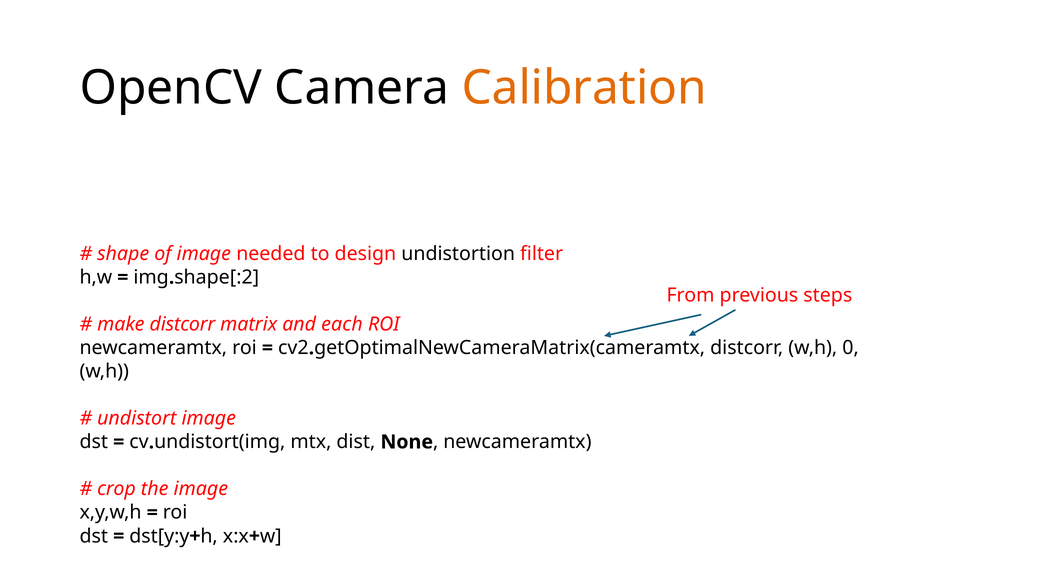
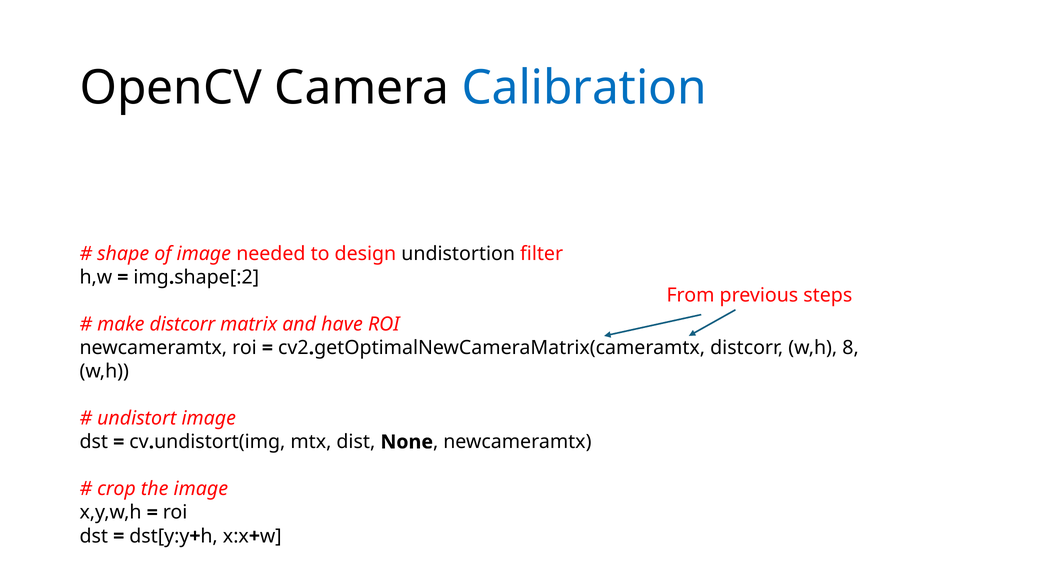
Calibration colour: orange -> blue (584, 88)
each: each -> have (342, 324)
0: 0 -> 8 (851, 348)
